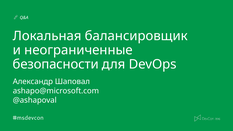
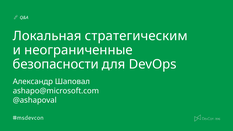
балансировщик: балансировщик -> стратегическим (136, 36)
